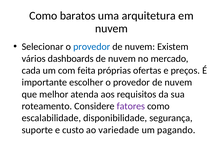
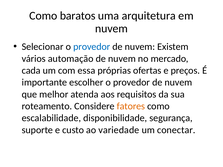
dashboards: dashboards -> automação (71, 59)
feita: feita -> essa (86, 71)
fatores colour: purple -> orange (131, 106)
pagando: pagando -> conectar (176, 130)
